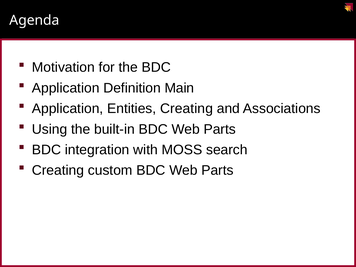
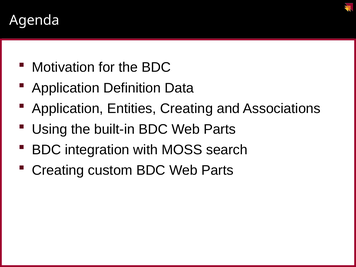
Main: Main -> Data (179, 88)
